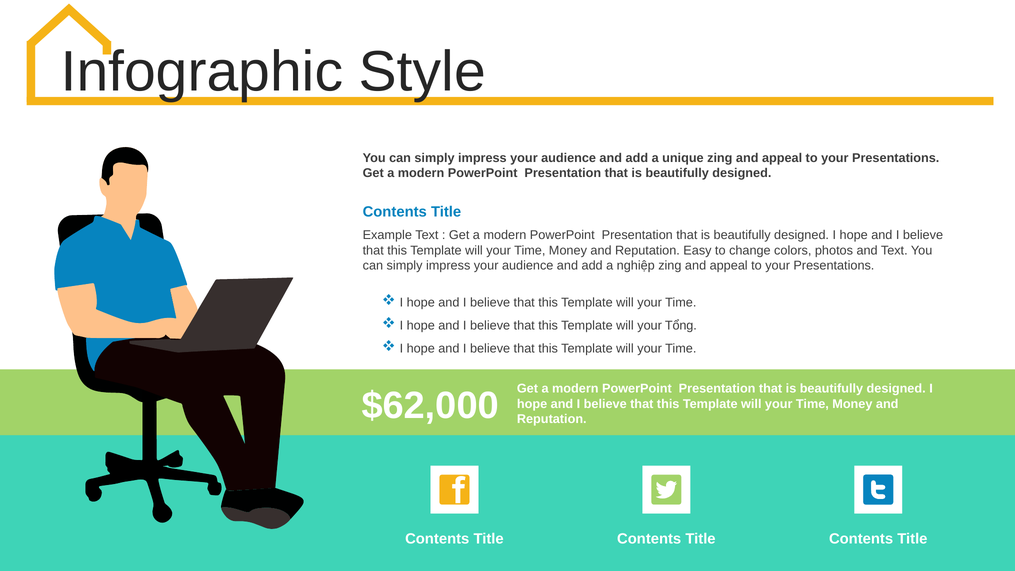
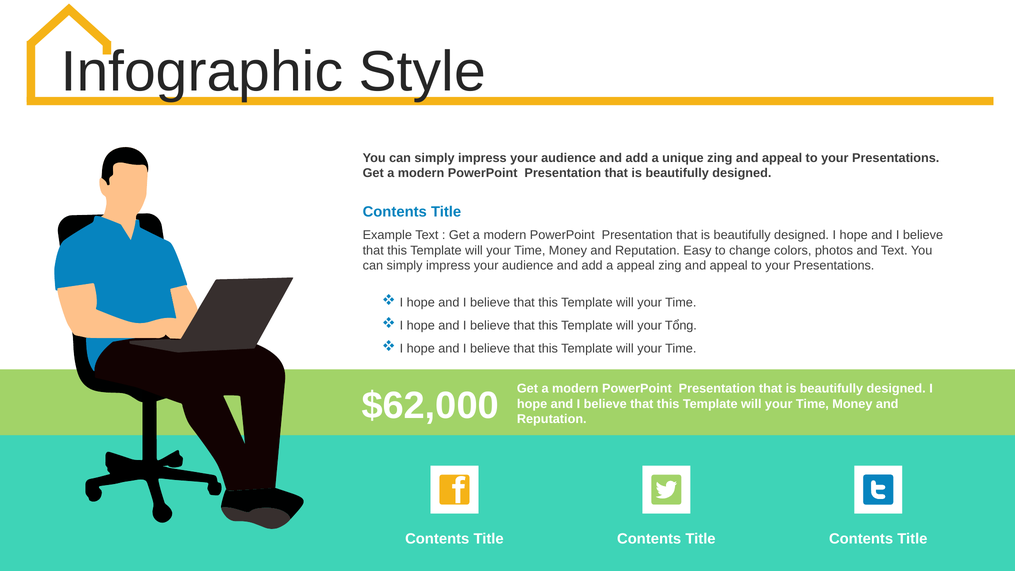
a nghiệp: nghiệp -> appeal (636, 266)
